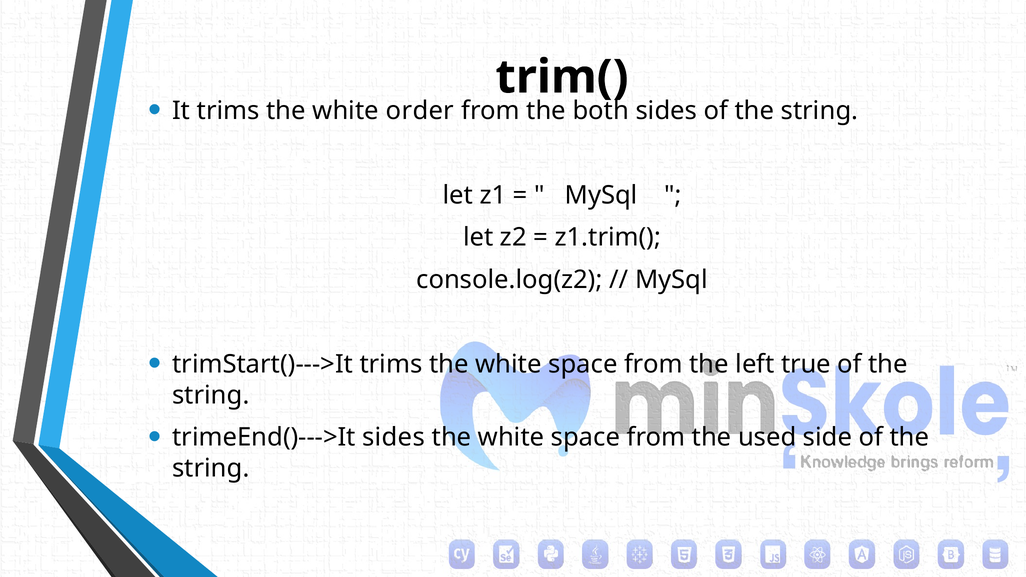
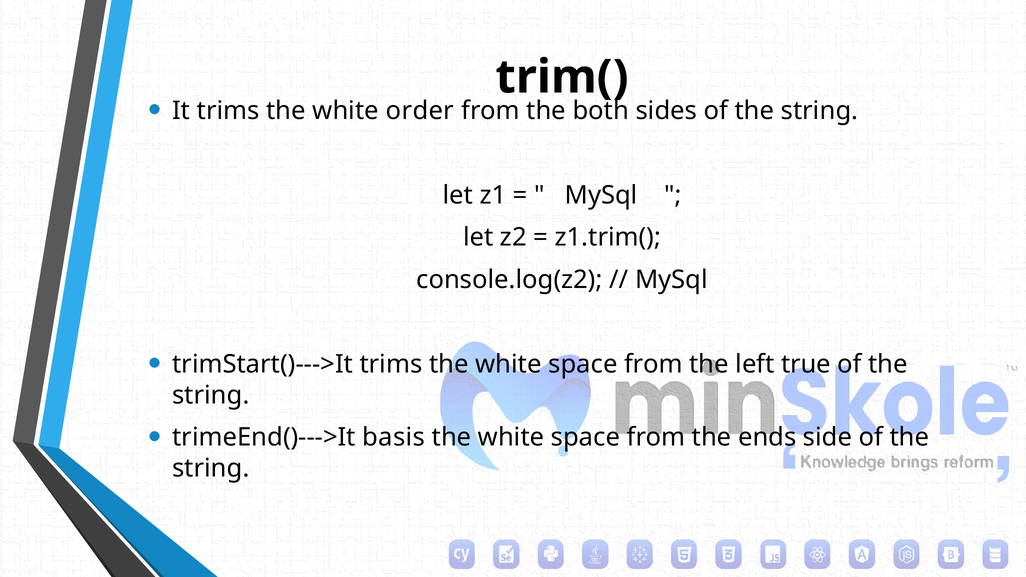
trimeEnd()--->It sides: sides -> basis (394, 438)
used: used -> ends (767, 438)
